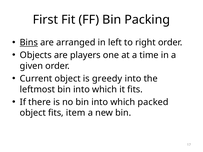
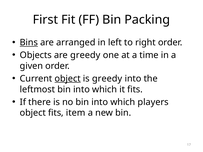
are players: players -> greedy (85, 55)
object underline: none -> present (68, 79)
packed: packed -> players (153, 102)
